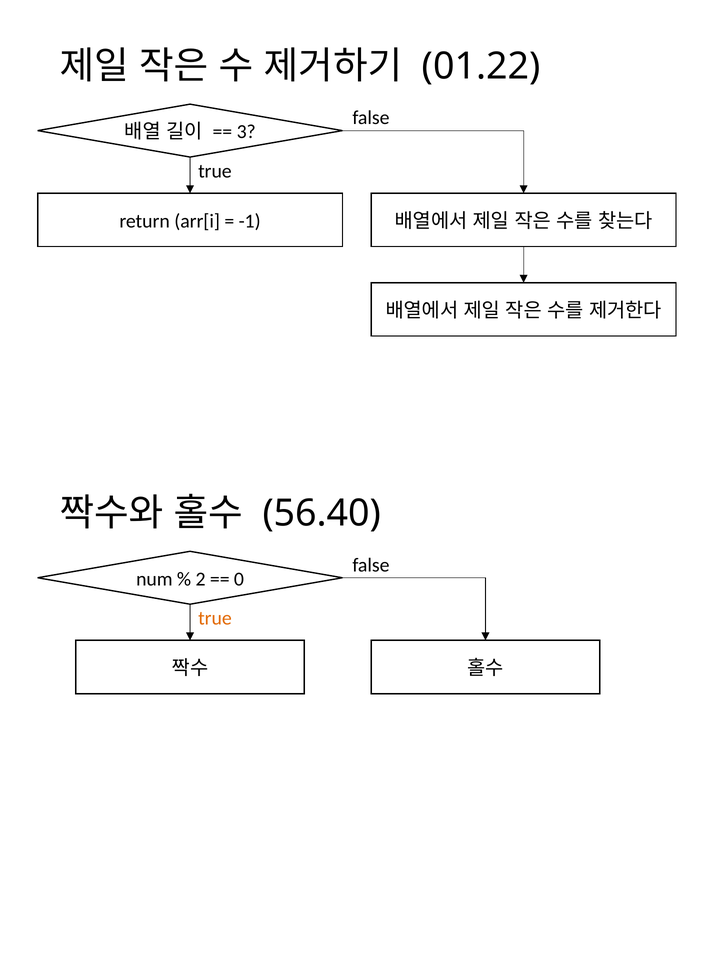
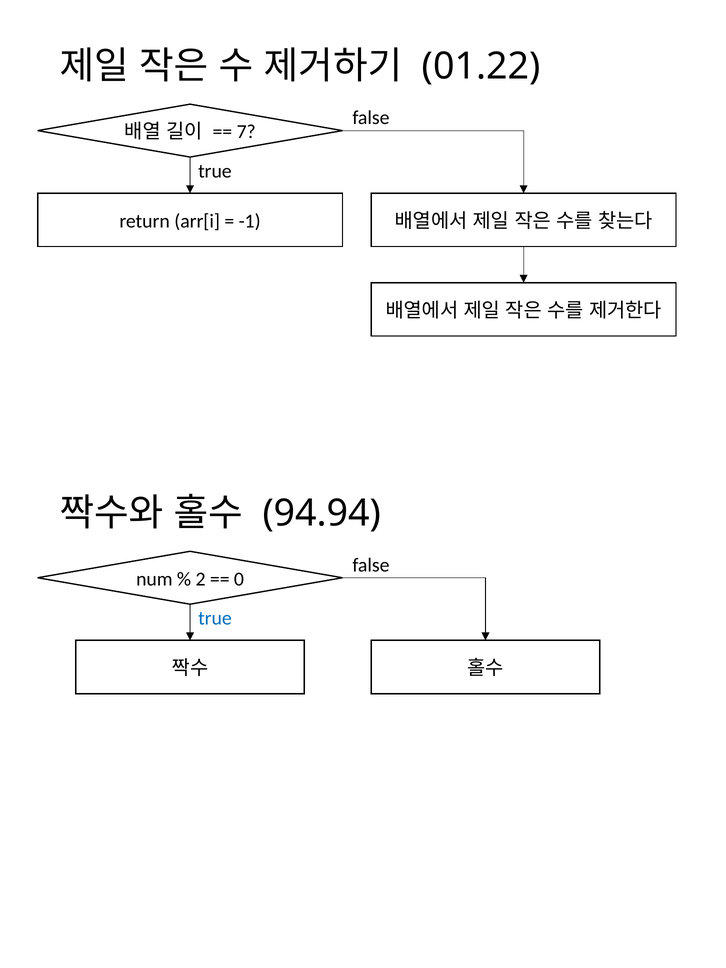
3: 3 -> 7 (246, 132)
56.40: 56.40 -> 94.94 (322, 513)
true colour: orange -> blue (215, 618)
